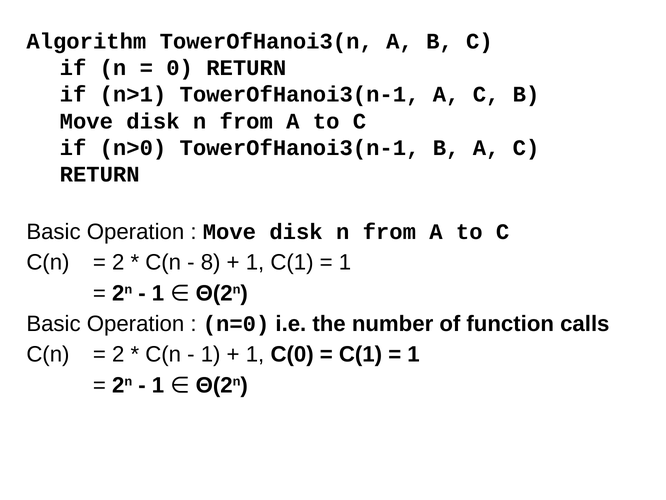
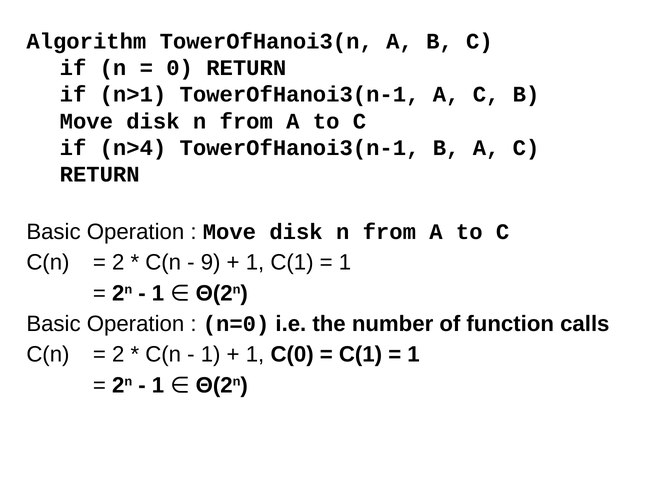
n>0: n>0 -> n>4 (133, 148)
8: 8 -> 9 (211, 262)
